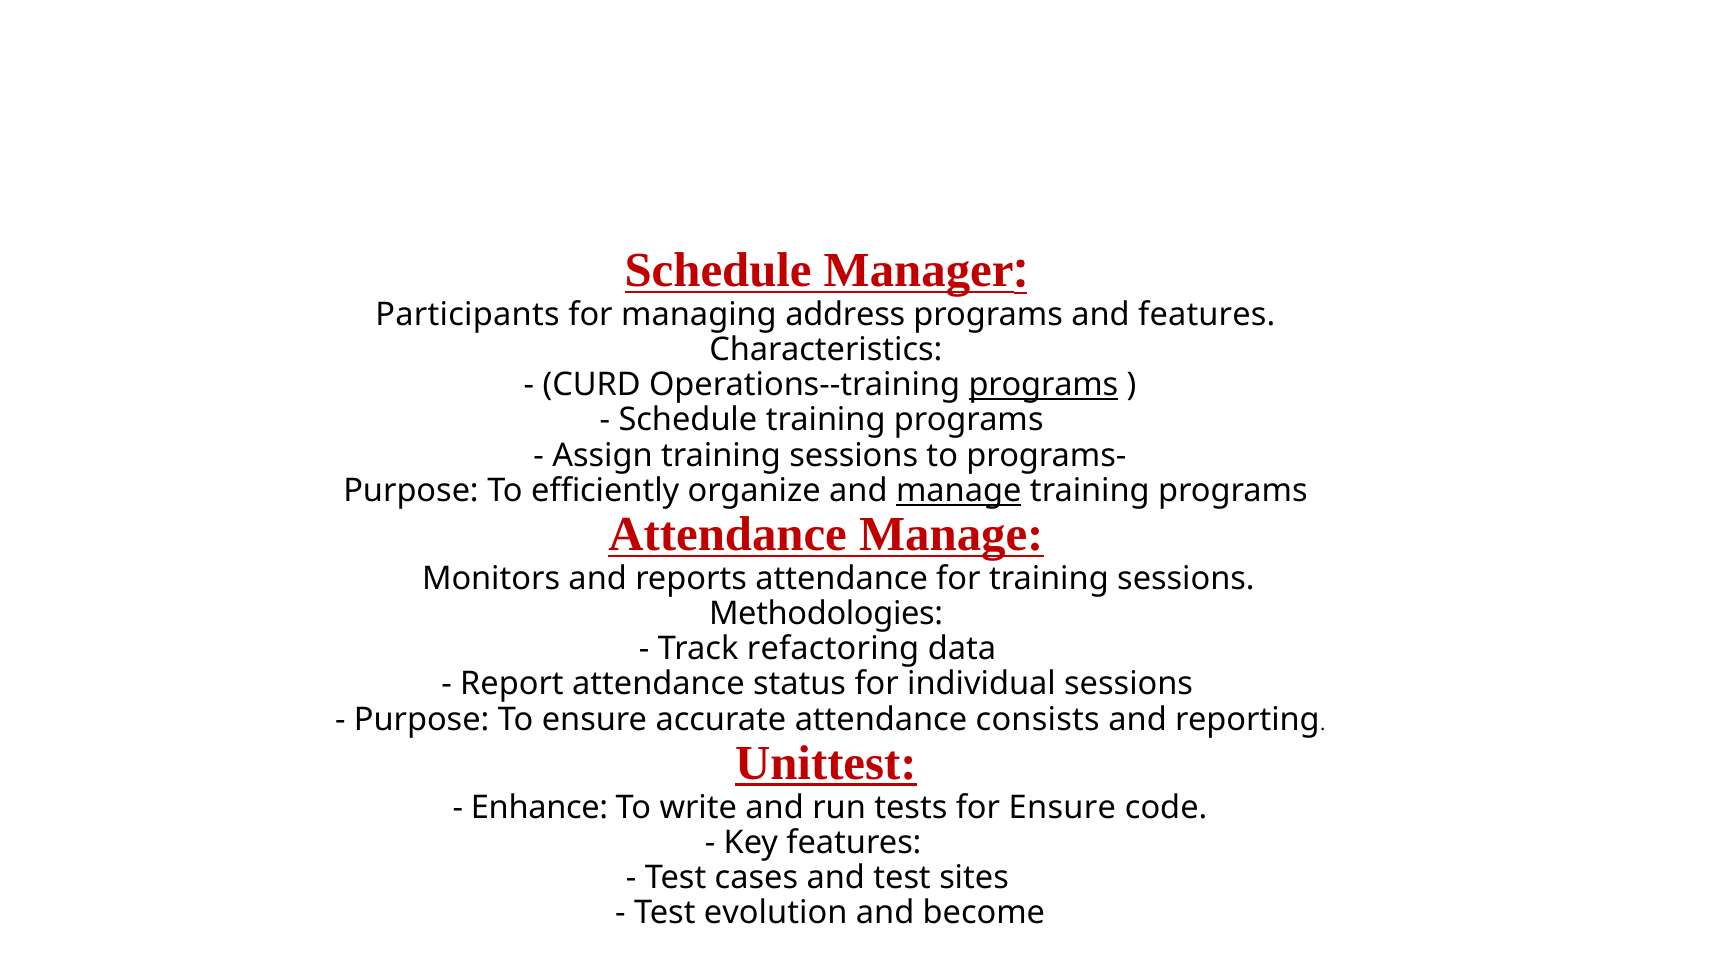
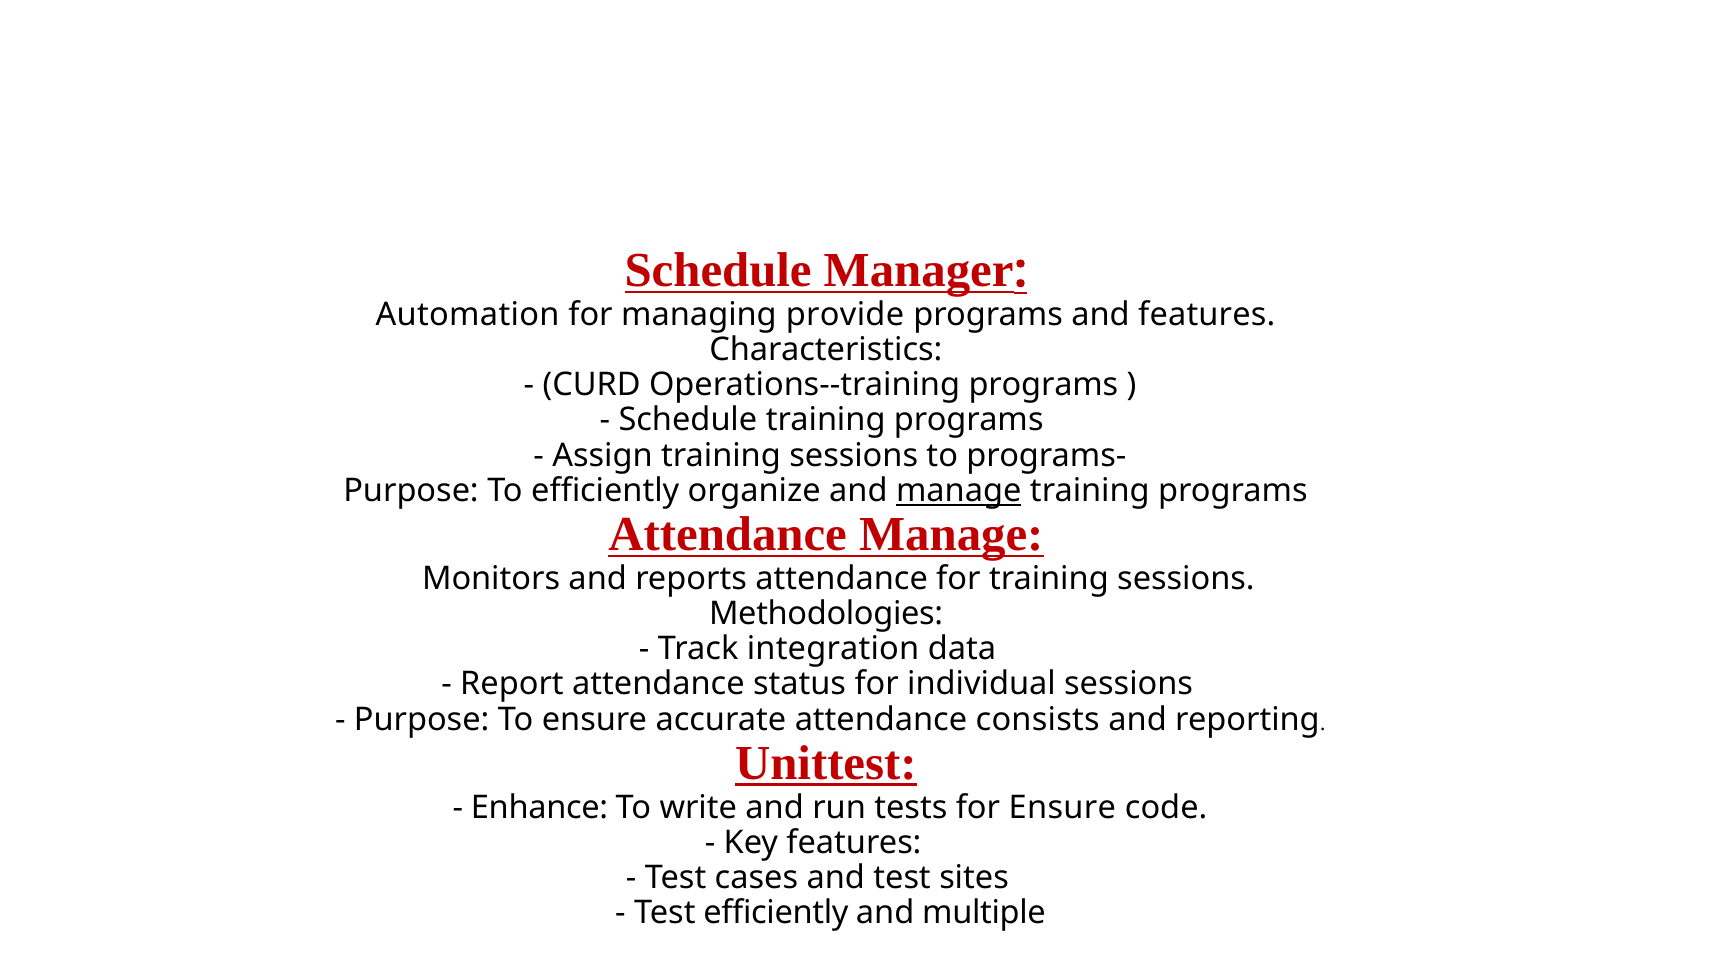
Participants: Participants -> Automation (468, 314)
address: address -> provide (845, 314)
programs underline: present -> none (1043, 385)
refactoring: refactoring -> integration (833, 649)
Test evolution: evolution -> efficiently (776, 912)
become: become -> multiple (984, 912)
